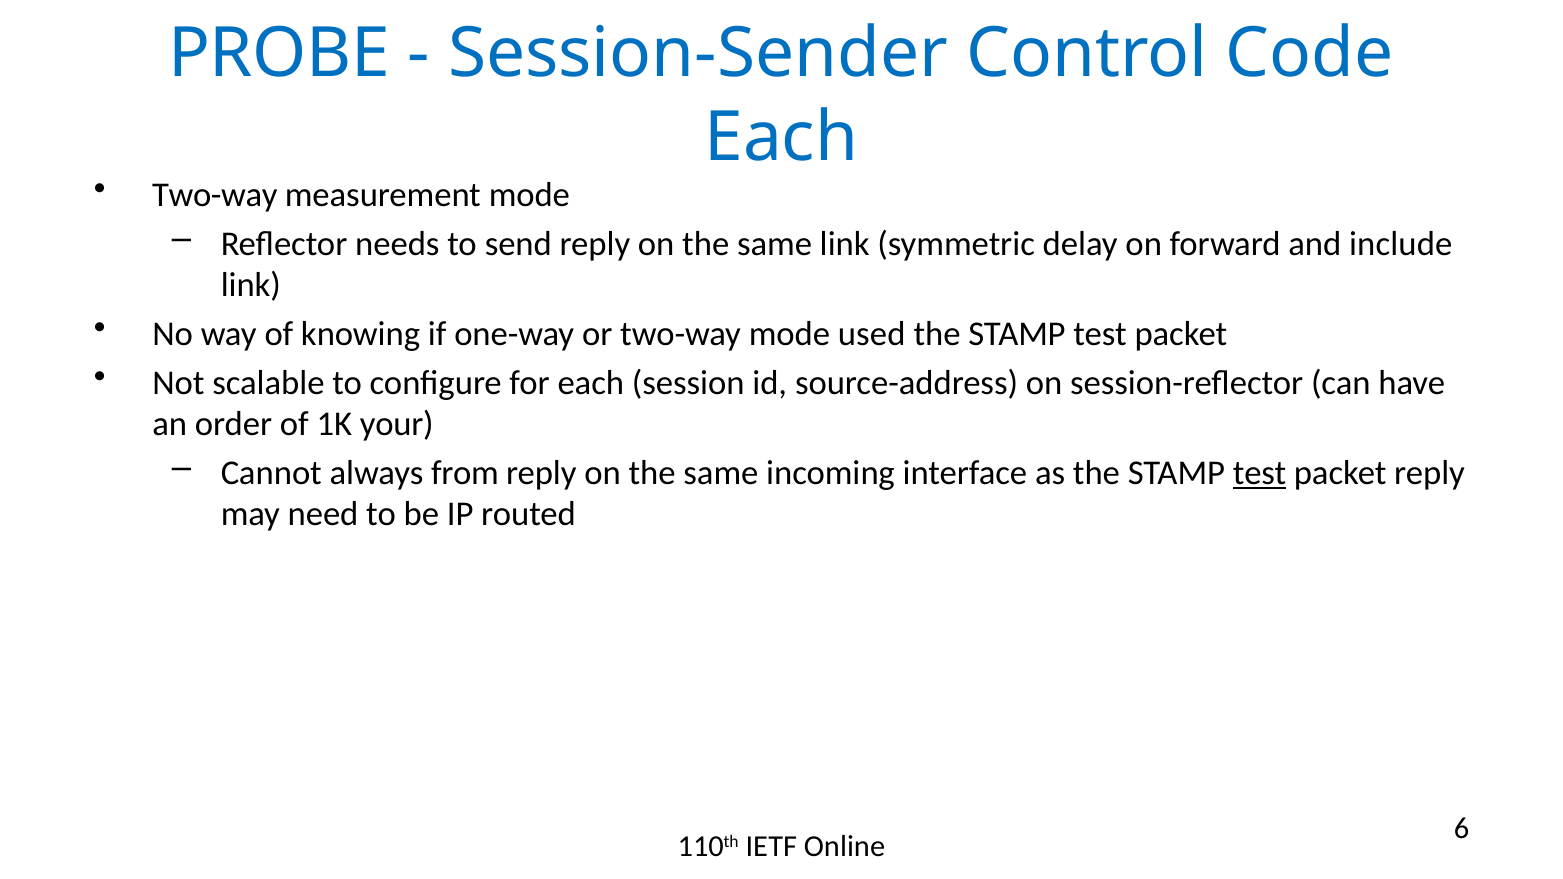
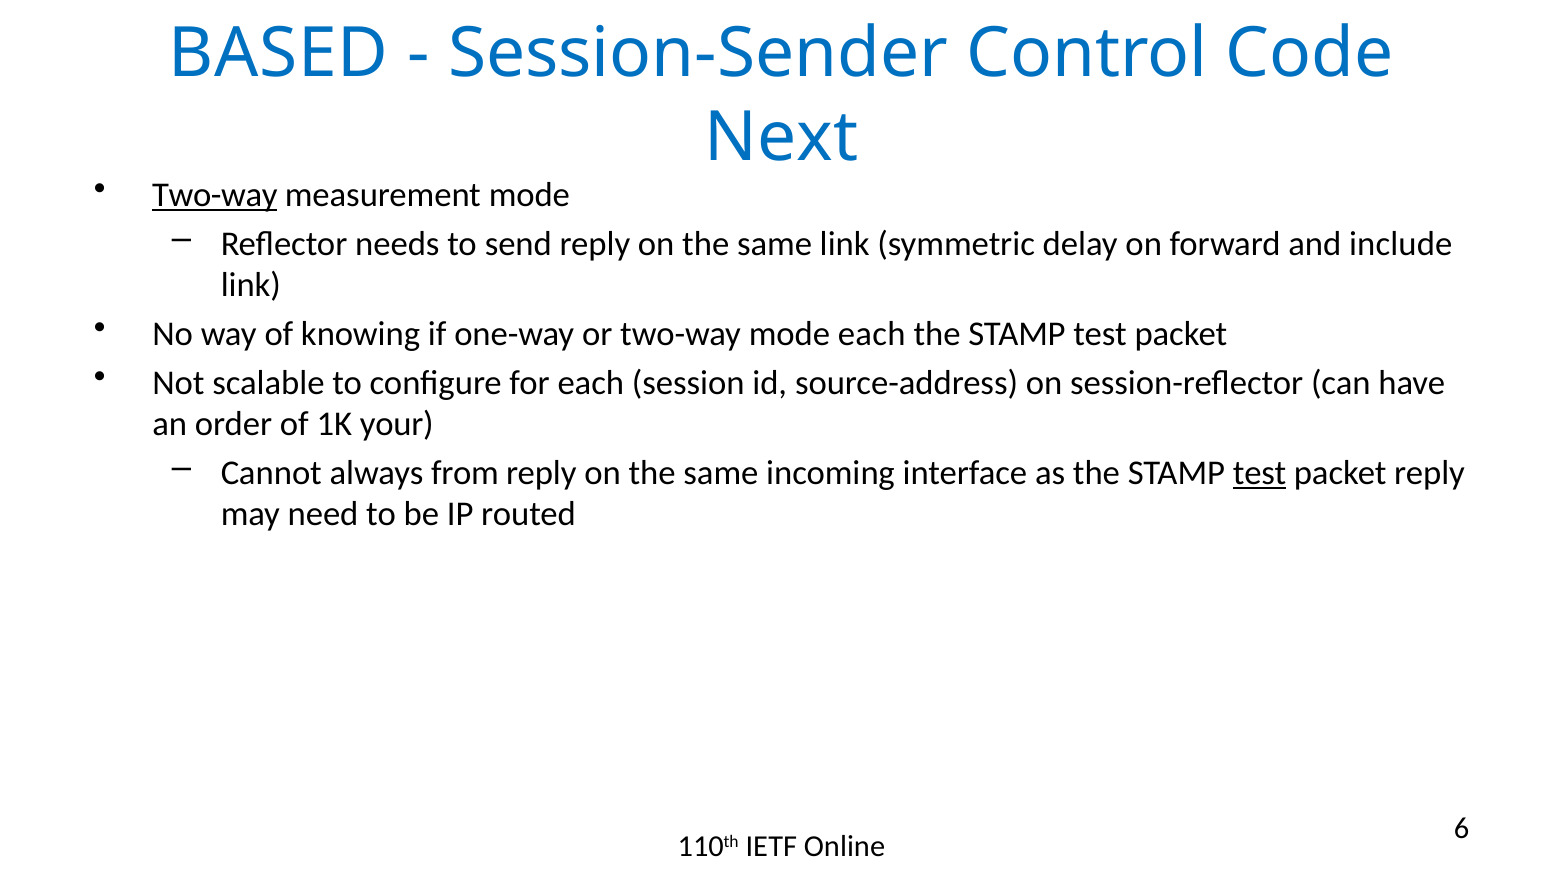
PROBE: PROBE -> BASED (279, 54)
Each: Each -> Next (781, 137)
Two-way underline: none -> present (215, 195)
mode used: used -> each (872, 334)
